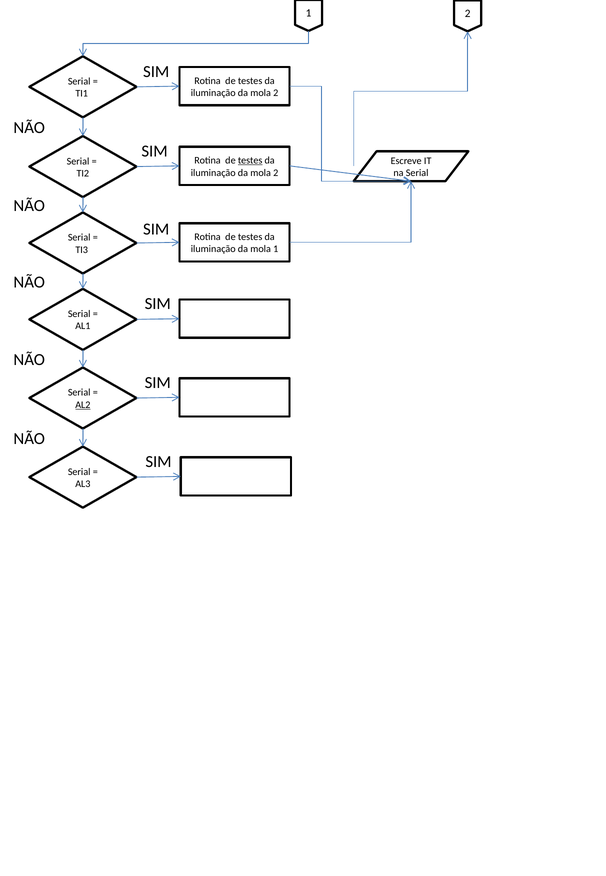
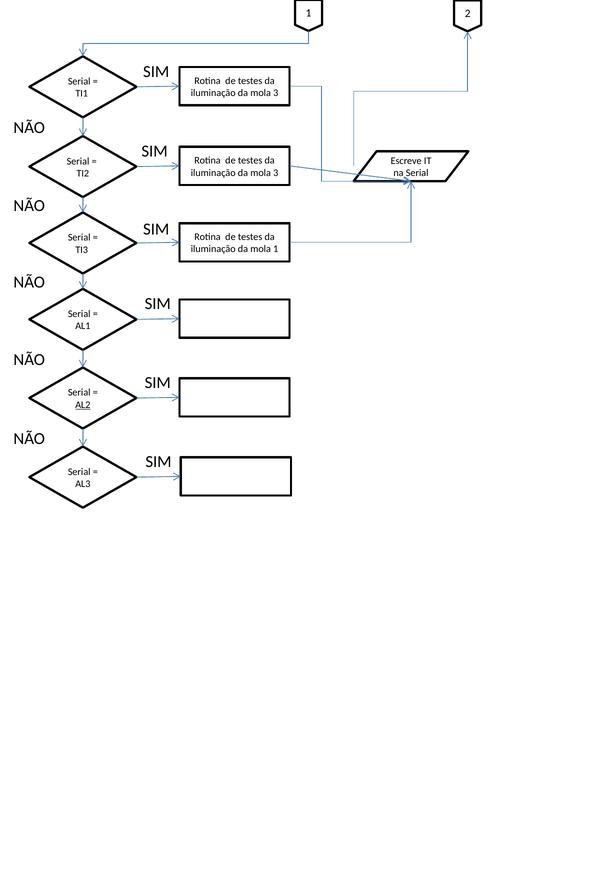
2: 2 -> 3 (276, 93)
testes underline: present -> none (250, 160)
2: 2 -> 3 (276, 173)
